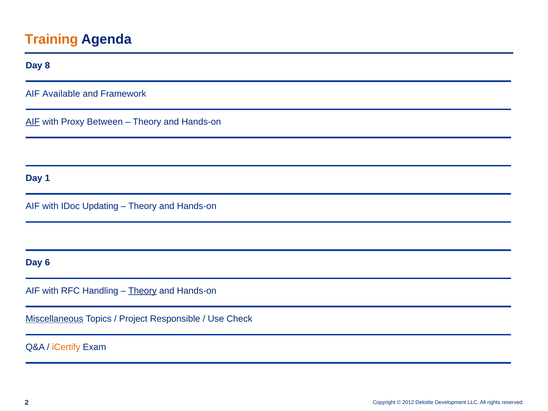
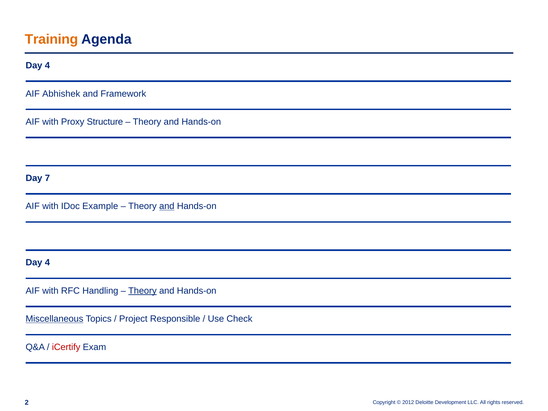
8: 8 -> 4 (47, 66)
Available: Available -> Abhishek (61, 94)
AIF underline: present -> none (33, 122)
Between: Between -> Structure (105, 122)
1: 1 -> 7 (47, 178)
Updating: Updating -> Example (100, 206)
and underline: none -> present (167, 206)
6: 6 -> 4 (47, 263)
iCertify colour: orange -> red (66, 347)
